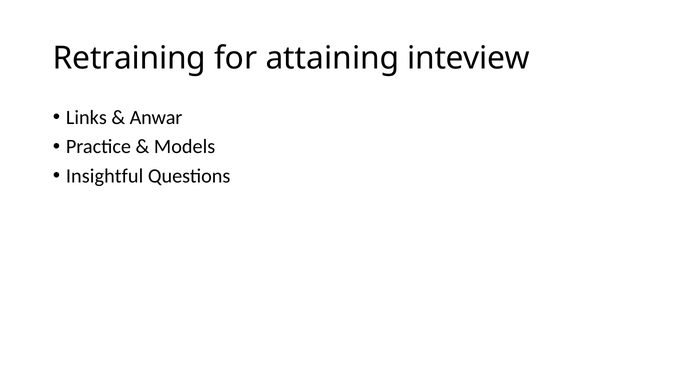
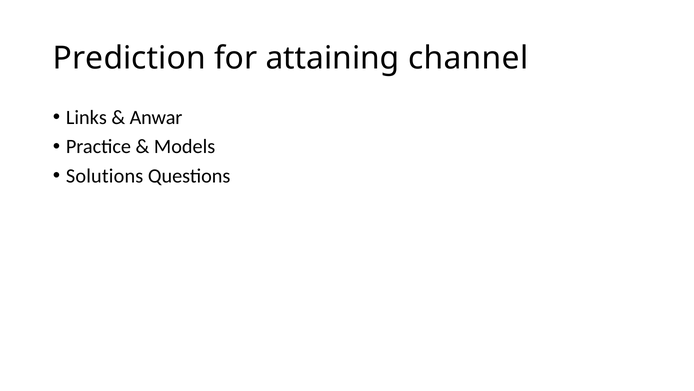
Retraining: Retraining -> Prediction (129, 58)
inteview: inteview -> channel (468, 58)
Insightful: Insightful -> Solutions (105, 176)
